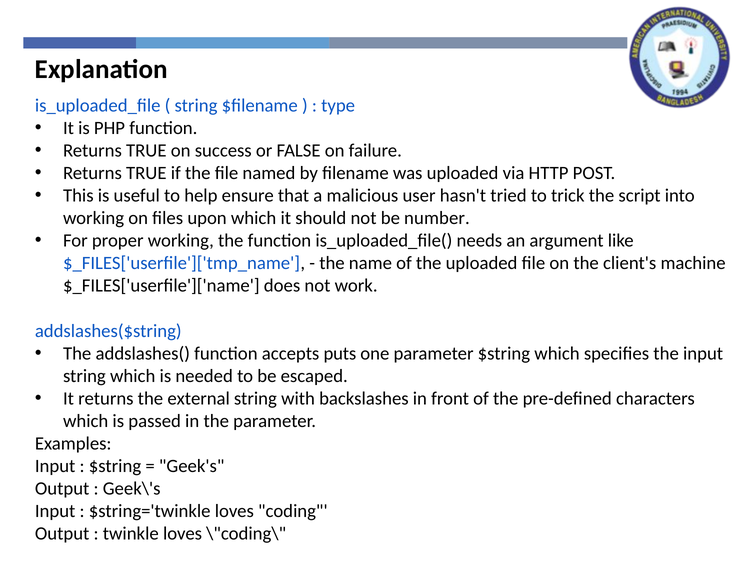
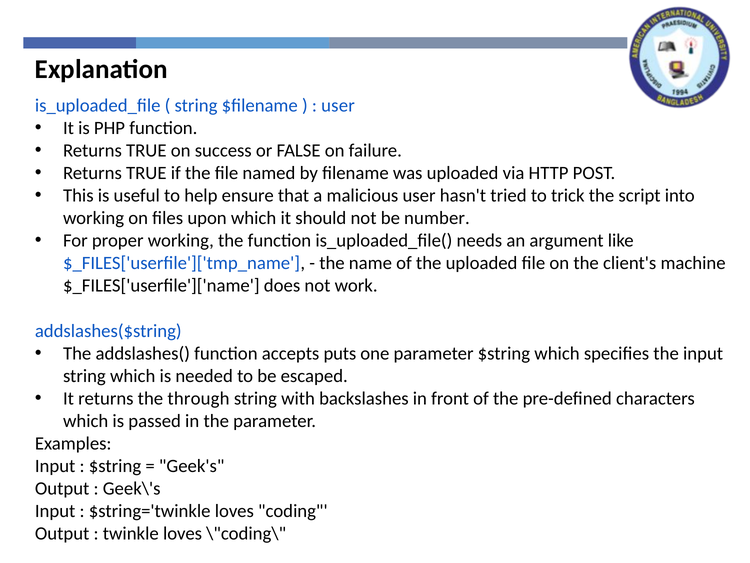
type: type -> user (338, 106)
external: external -> through (199, 398)
